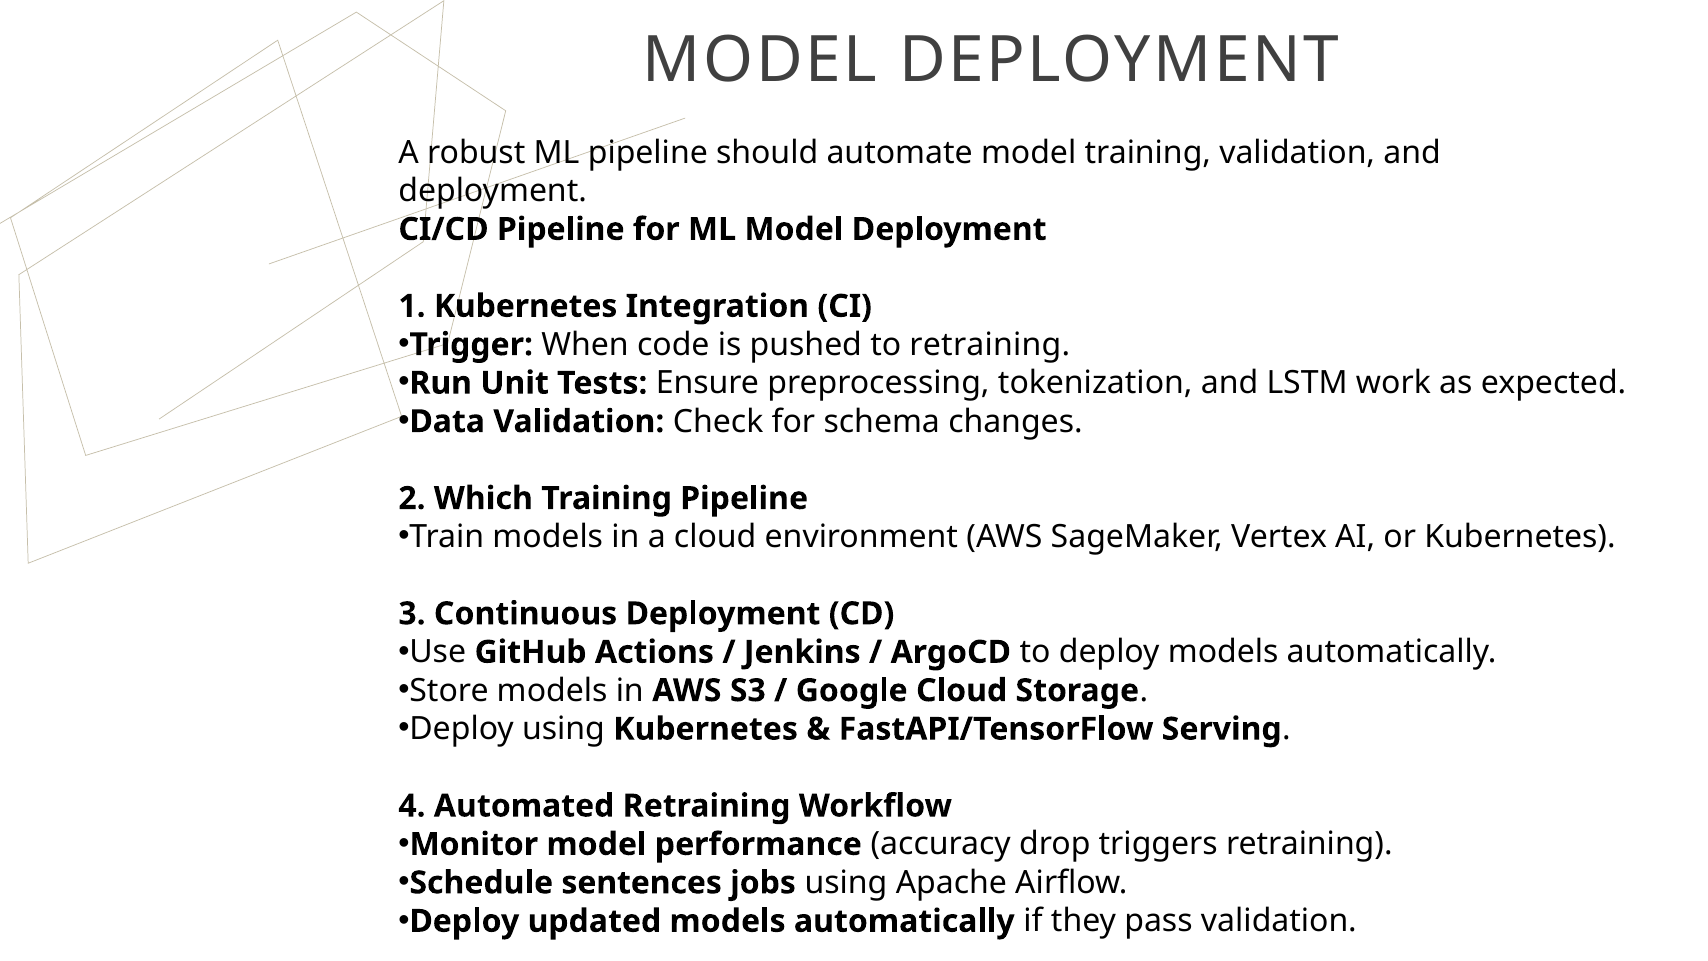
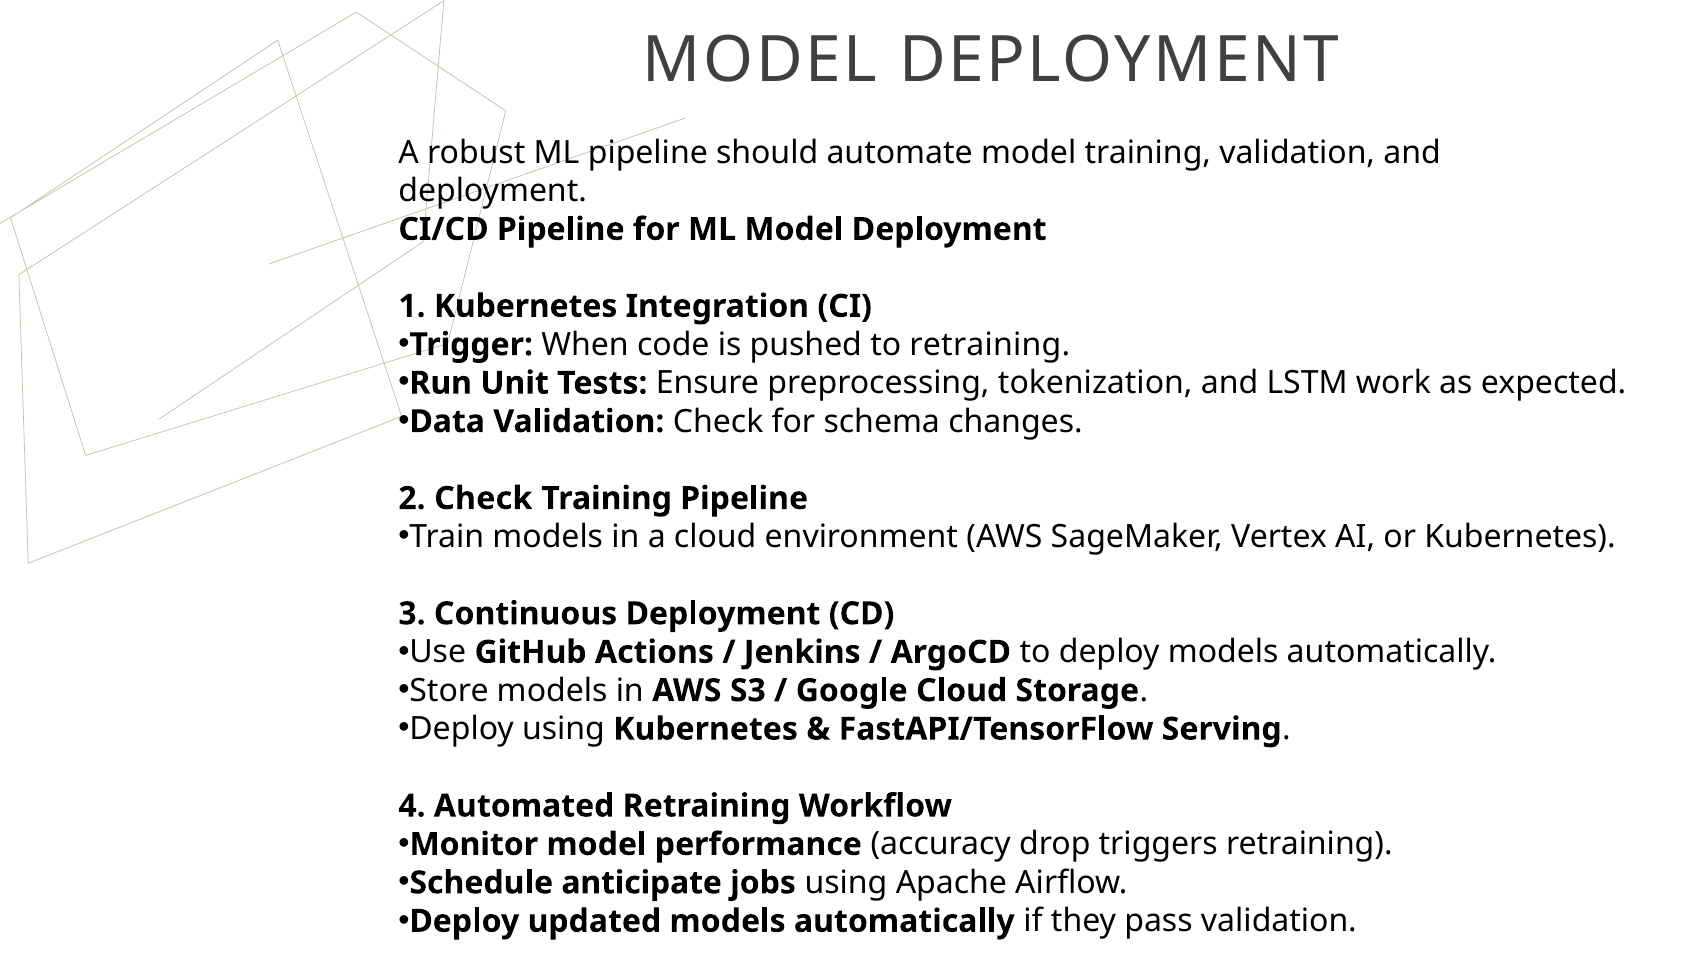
2 Which: Which -> Check (483, 498)
sentences: sentences -> anticipate (642, 883)
